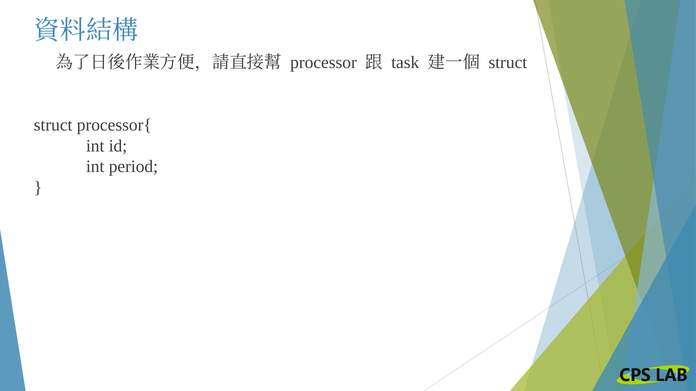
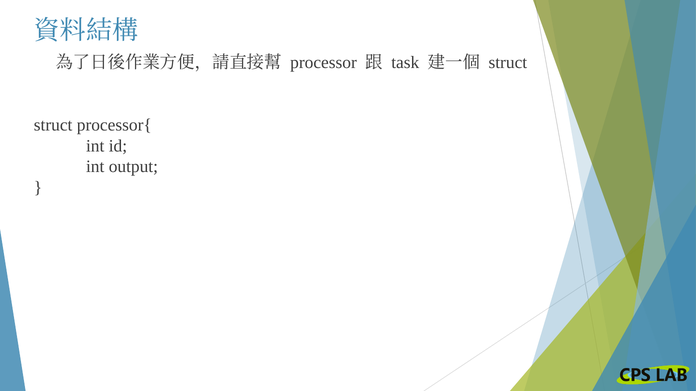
period: period -> output (133, 167)
